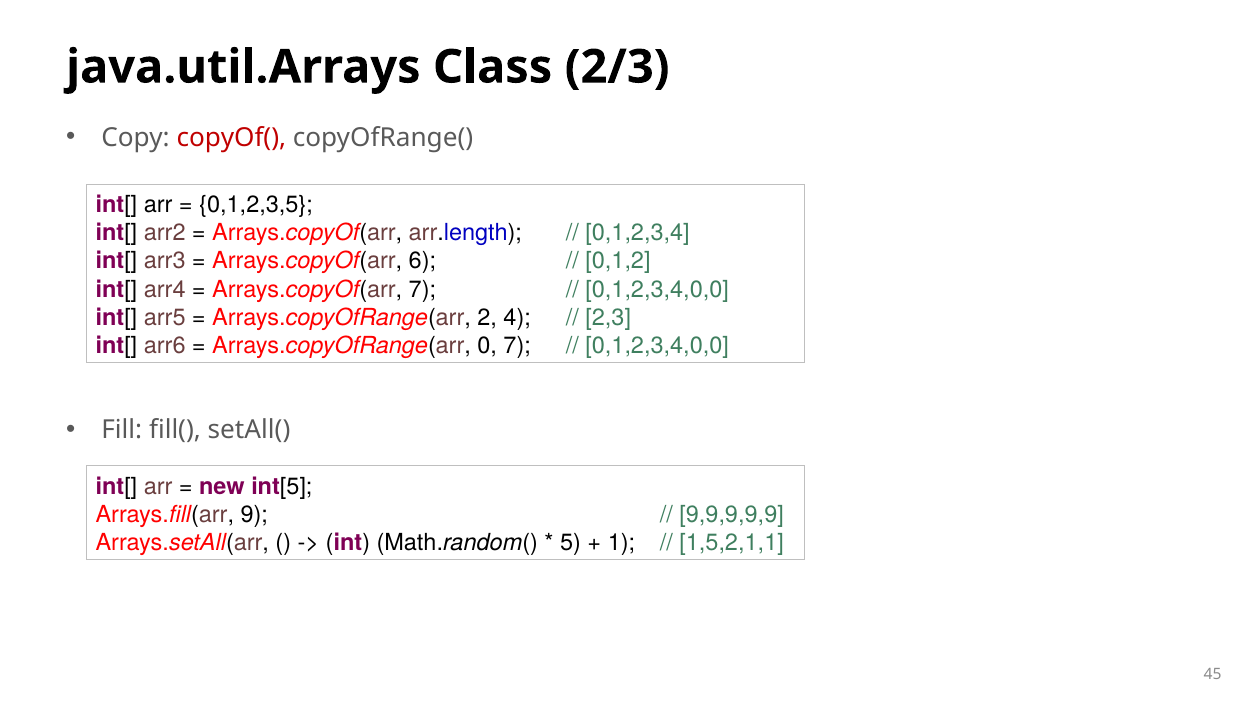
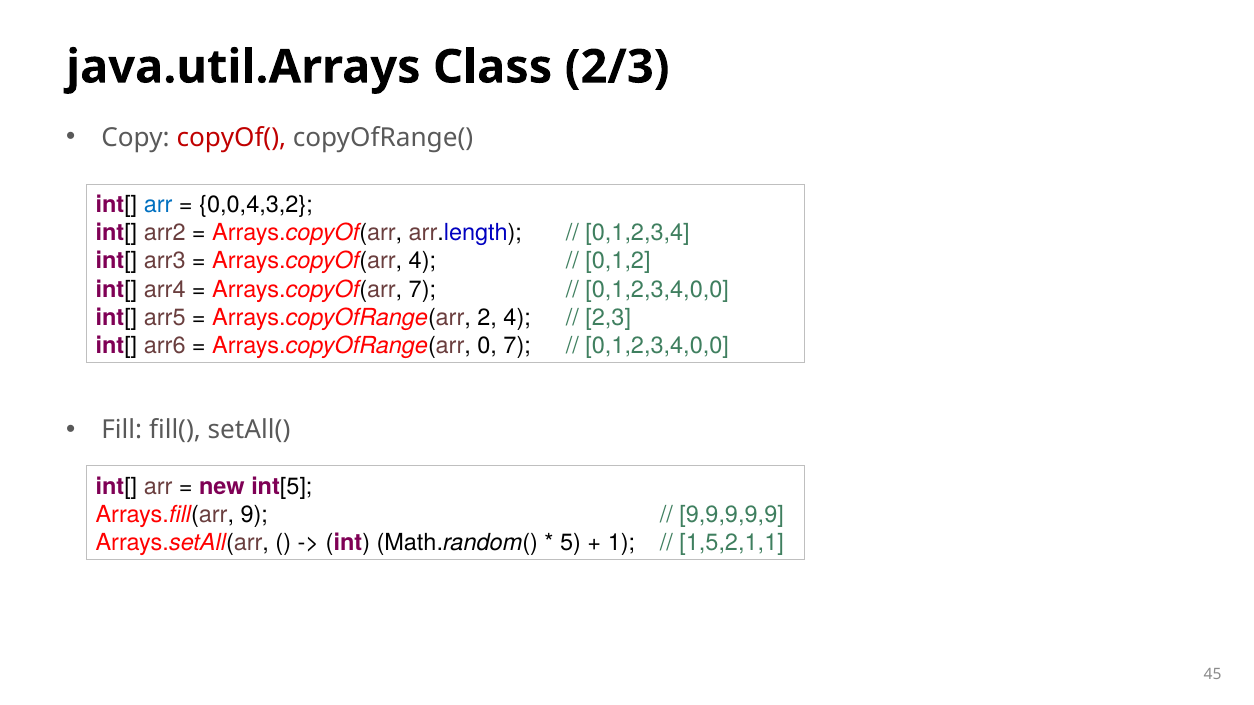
arr colour: black -> blue (158, 205)
0,1,2,3,5: 0,1,2,3,5 -> 0,0,4,3,2 (256, 205)
Arrays.copyOf(arr 6: 6 -> 4 (422, 261)
